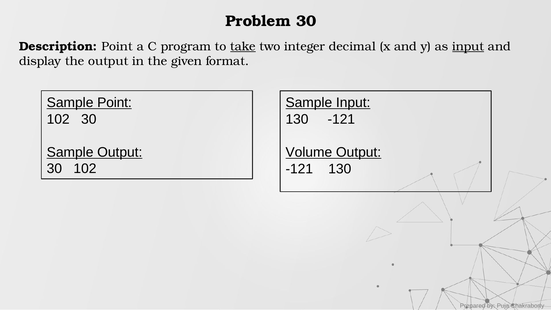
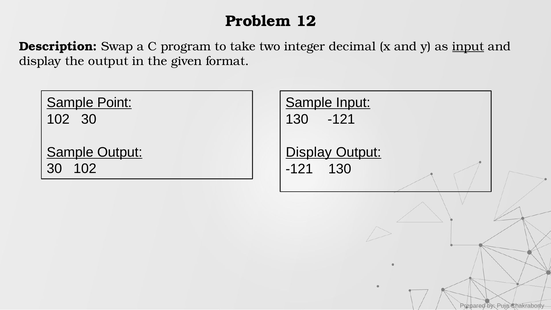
Problem 30: 30 -> 12 (306, 21)
Description Point: Point -> Swap (117, 46)
take underline: present -> none (243, 46)
Volume: Volume -> Display (309, 152)
